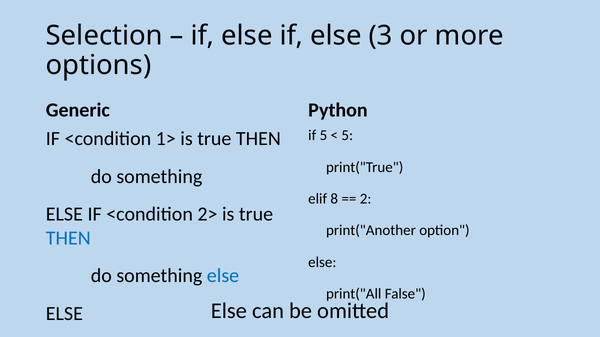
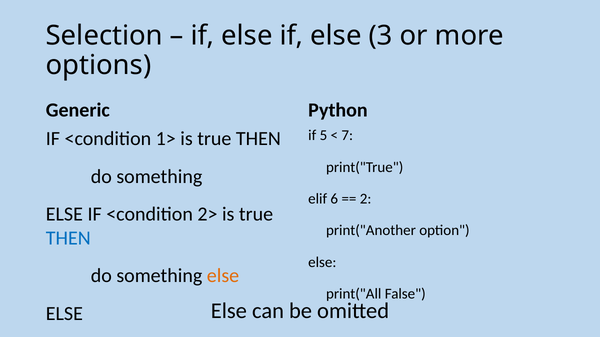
5: 5 -> 7 (347, 136)
8: 8 -> 6 (334, 199)
else colour: blue -> orange (223, 276)
